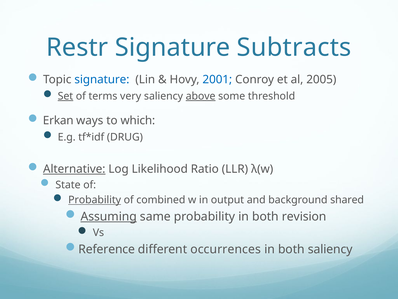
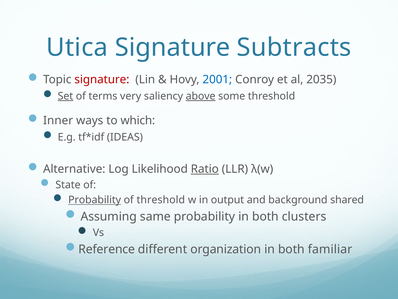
Restr: Restr -> Utica (77, 47)
signature colour: blue -> red (102, 79)
2005: 2005 -> 2035 (321, 79)
Erkan: Erkan -> Inner (58, 120)
DRUG: DRUG -> IDEAS (125, 137)
Alternative underline: present -> none (74, 169)
Ratio underline: none -> present (205, 169)
of combined: combined -> threshold (161, 200)
Assuming underline: present -> none (109, 216)
revision: revision -> clusters (304, 216)
occurrences: occurrences -> organization (226, 249)
both saliency: saliency -> familiar (330, 249)
